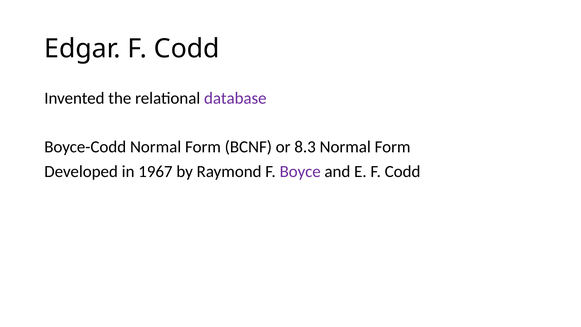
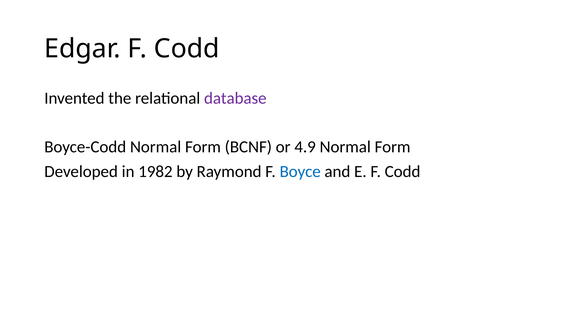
8.3: 8.3 -> 4.9 (305, 147)
1967: 1967 -> 1982 (155, 171)
Boyce colour: purple -> blue (300, 171)
